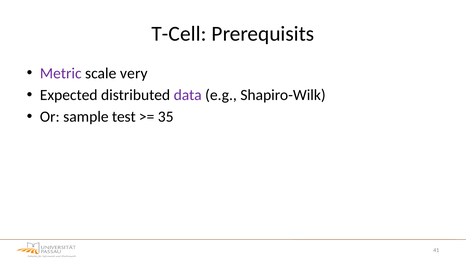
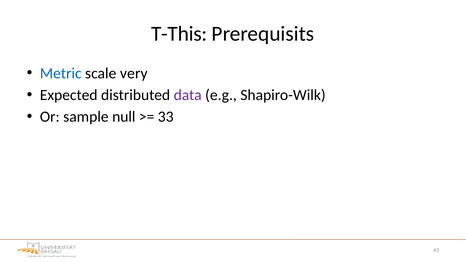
T-Cell: T-Cell -> T-This (179, 34)
Metric colour: purple -> blue (61, 73)
test: test -> null (124, 117)
35: 35 -> 33 (166, 117)
